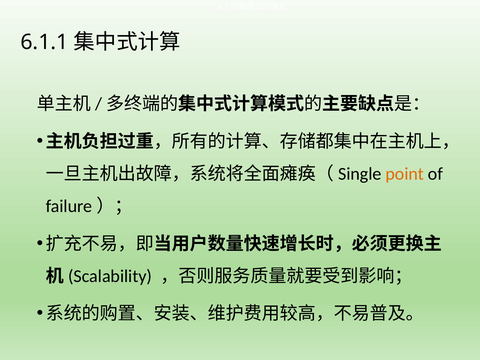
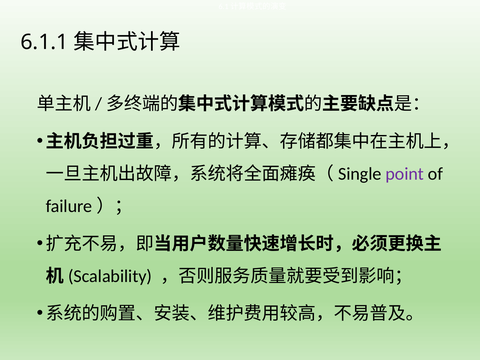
point colour: orange -> purple (405, 174)
